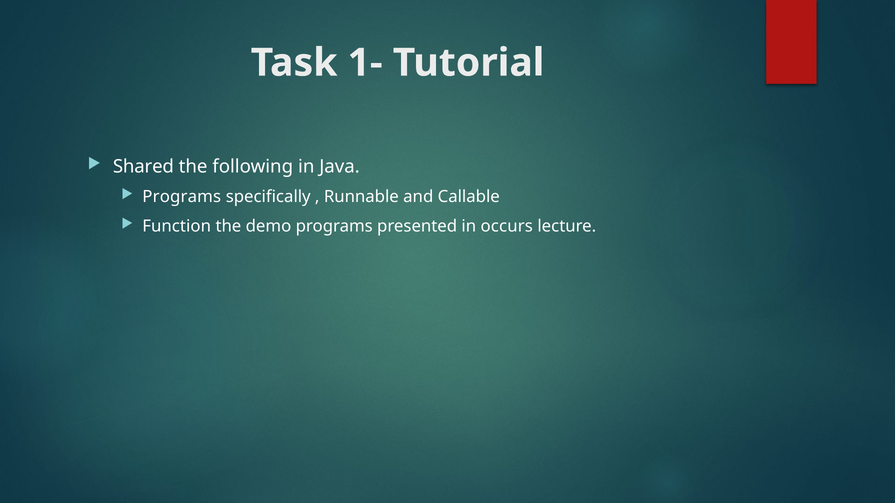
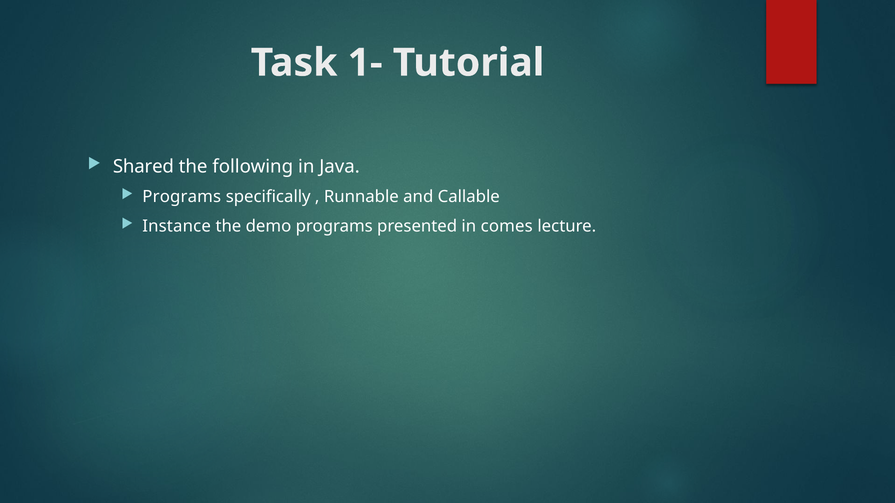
Function: Function -> Instance (177, 226)
occurs: occurs -> comes (507, 226)
